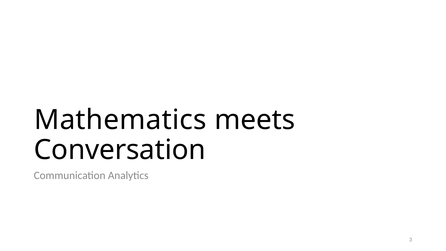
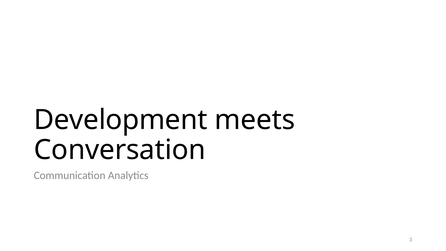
Mathematics: Mathematics -> Development (121, 120)
